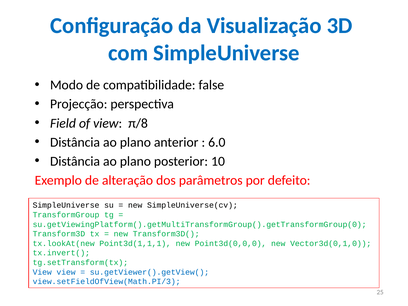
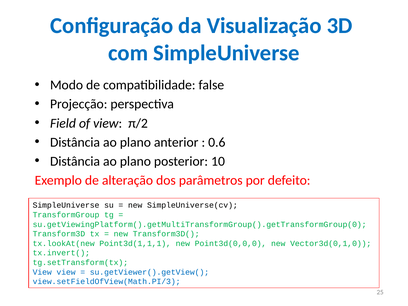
π/8: π/8 -> π/2 (138, 123)
6.0: 6.0 -> 0.6 (217, 142)
